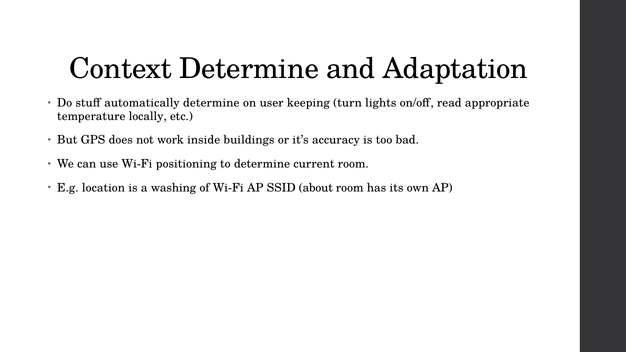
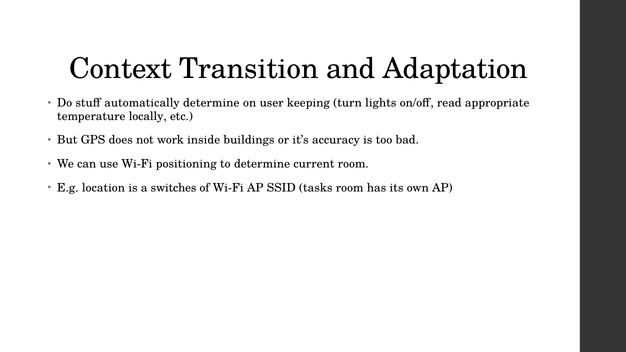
Context Determine: Determine -> Transition (249, 69)
washing: washing -> switches (174, 188)
about: about -> tasks (316, 188)
